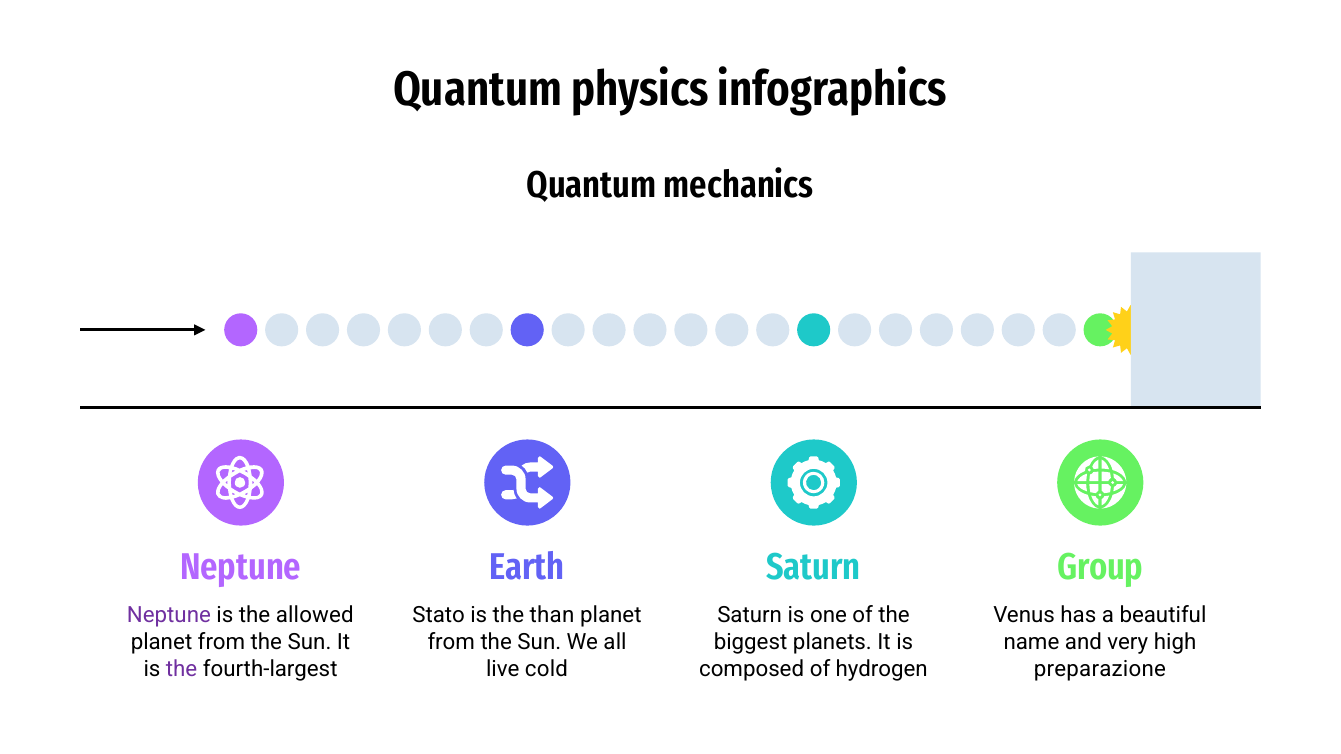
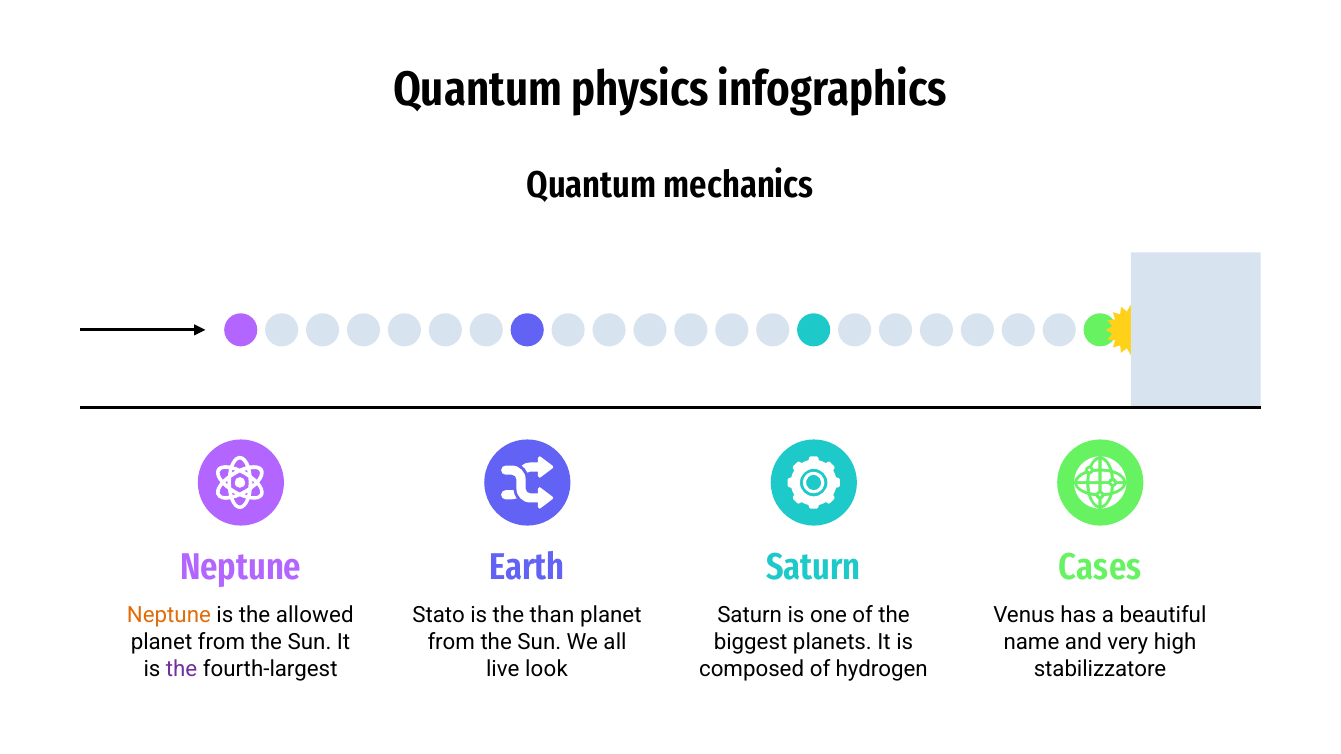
Group: Group -> Cases (1100, 567)
Neptune colour: purple -> orange (169, 615)
cold: cold -> look (546, 669)
preparazione: preparazione -> stabilizzatore (1100, 669)
